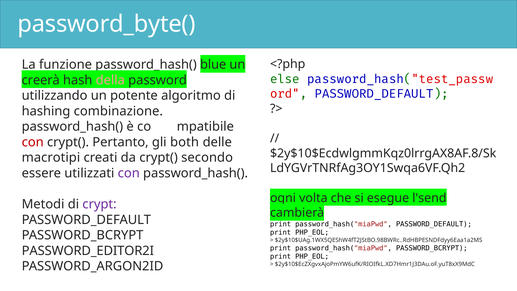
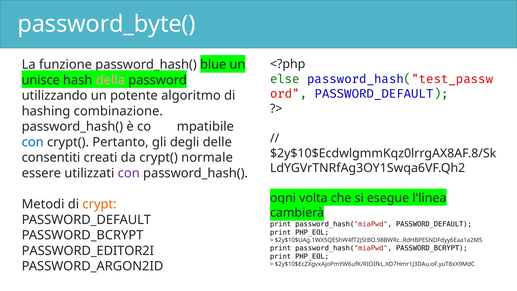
creerà: creerà -> unisce (41, 80)
con colour: red -> blue (33, 142)
both: both -> degli (185, 142)
macrotipi: macrotipi -> consentiti (51, 158)
secondo: secondo -> normale (207, 158)
l'send: l'send -> l'linea (429, 198)
crypt colour: purple -> orange (100, 204)
